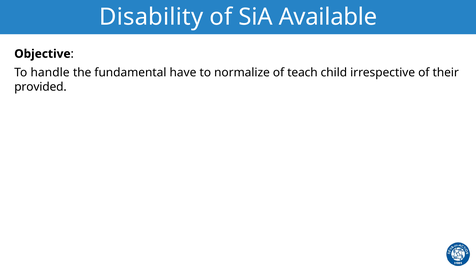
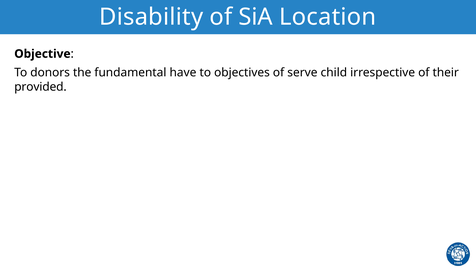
Available: Available -> Location (328, 17)
handle: handle -> donors (50, 73)
normalize: normalize -> objectives (242, 73)
teach: teach -> serve (302, 73)
